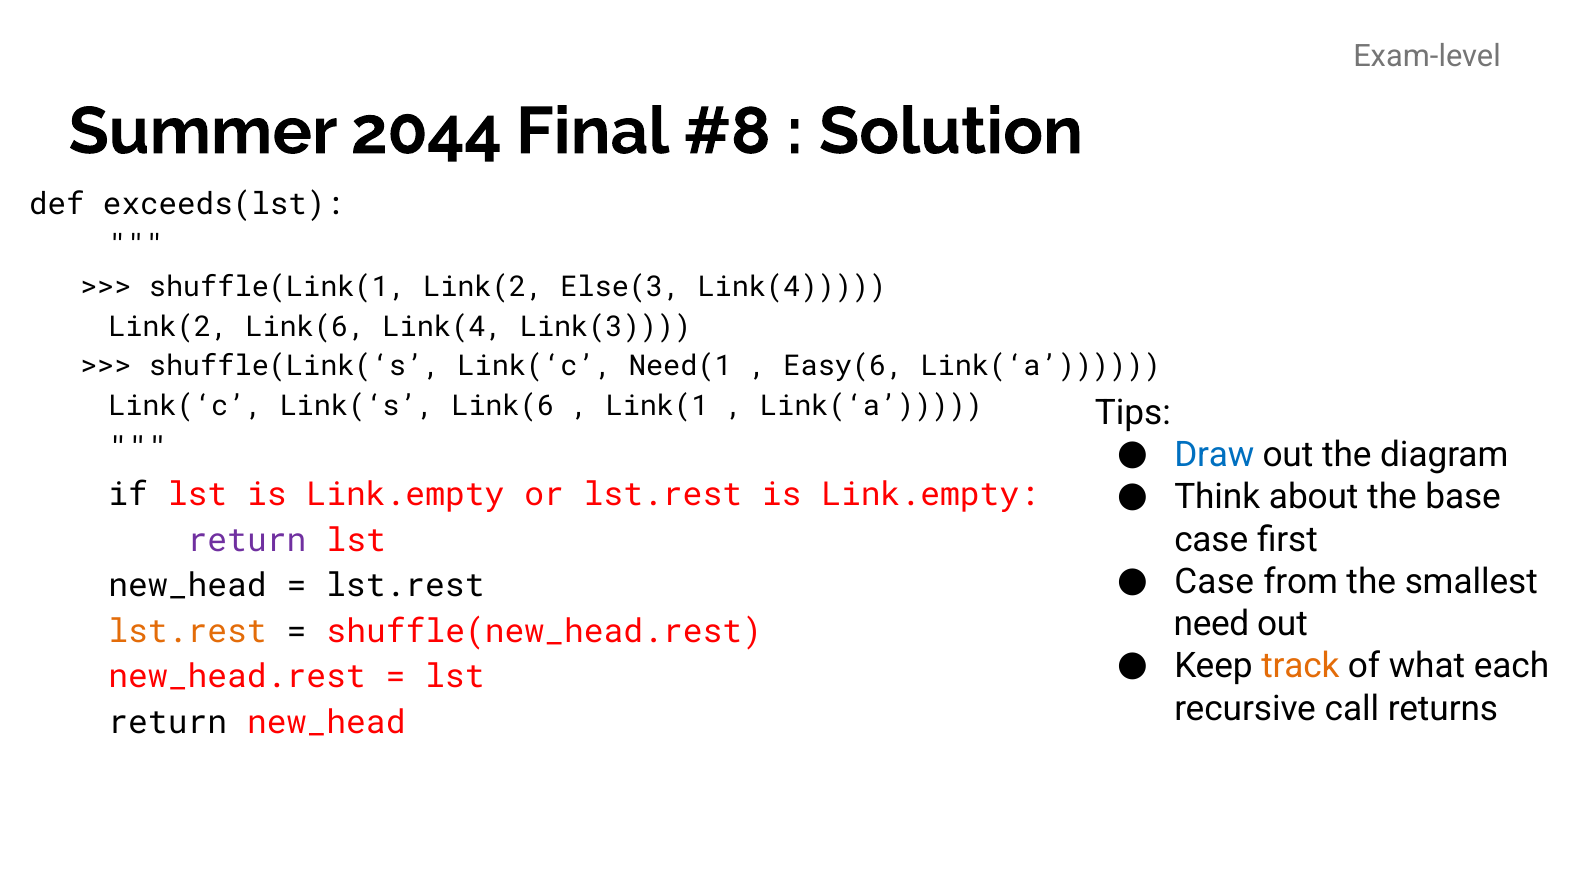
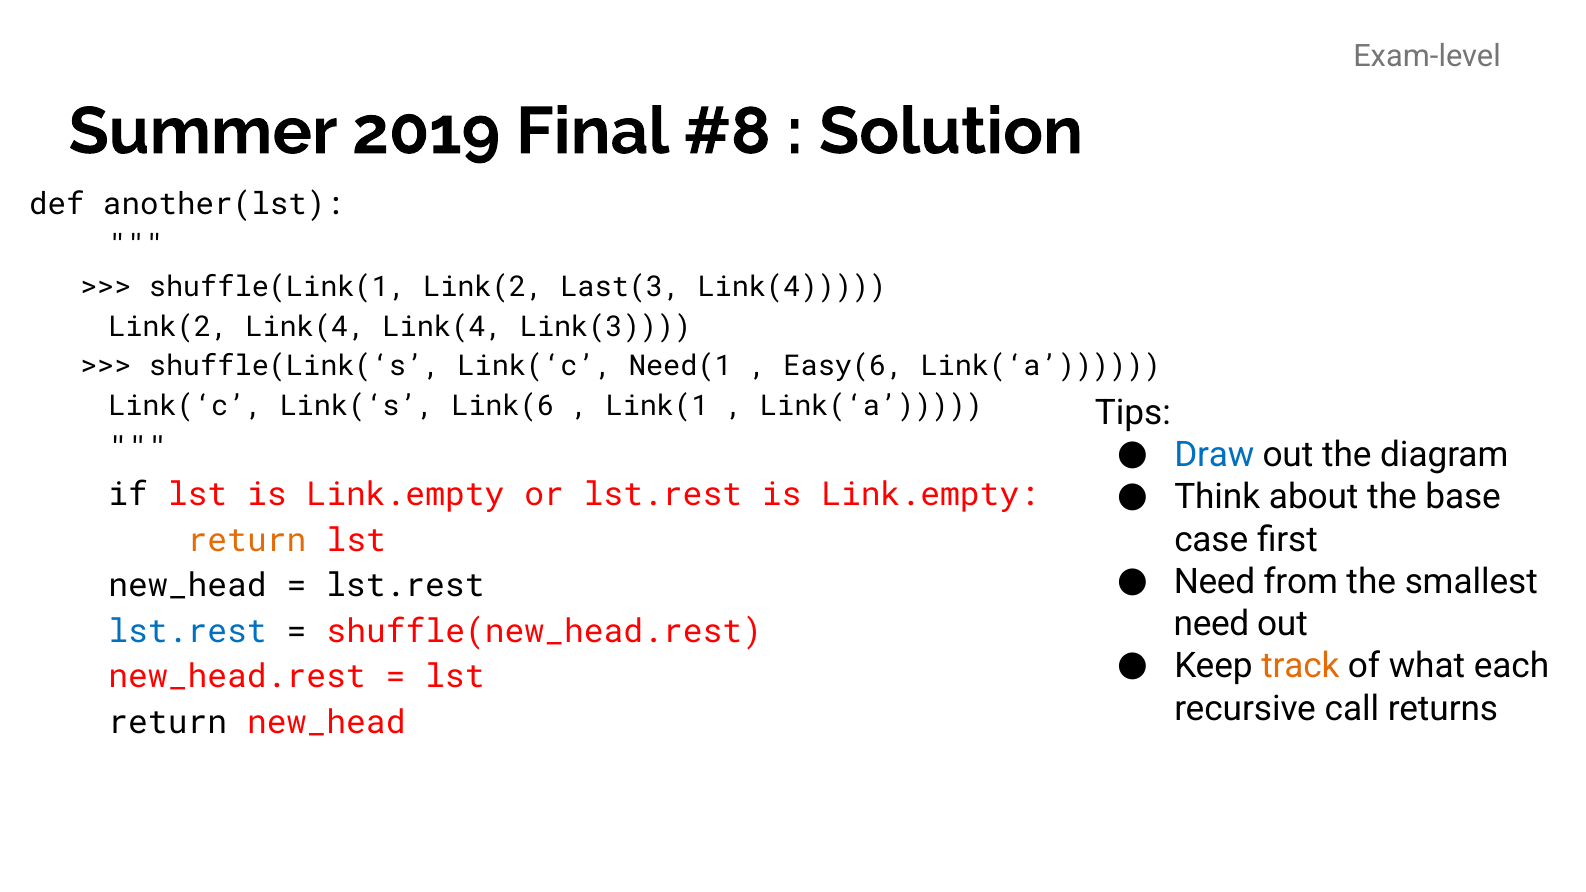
2044: 2044 -> 2019 (426, 131)
exceeds(lst: exceeds(lst -> another(lst (224, 204)
Else(3: Else(3 -> Last(3 (620, 287)
Link(2 Link(6: Link(6 -> Link(4 (306, 327)
return colour: purple -> orange (247, 540)
Case: Case -> Need (1215, 582)
lst.rest colour: orange -> blue (188, 632)
